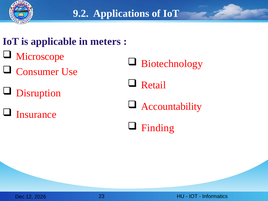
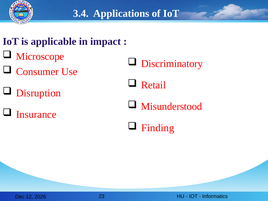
9.2: 9.2 -> 3.4 (81, 13)
meters: meters -> impact (106, 41)
Biotechnology: Biotechnology -> Discriminatory (172, 64)
Accountability: Accountability -> Misunderstood (172, 107)
